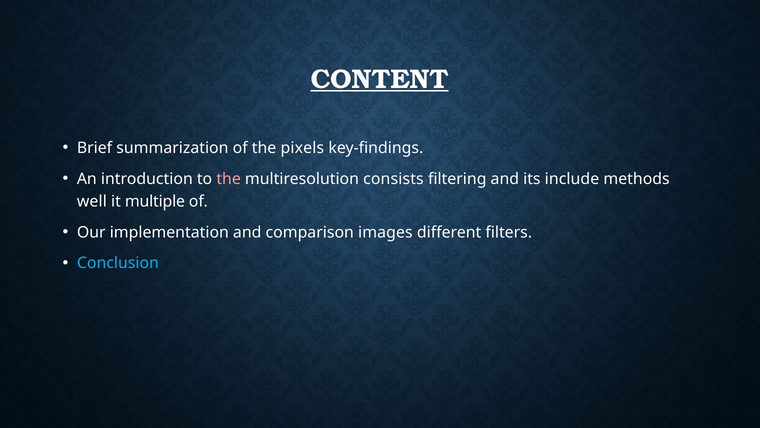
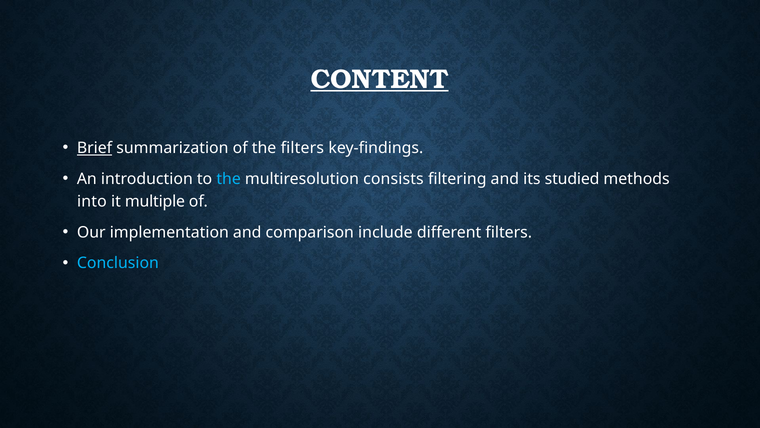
Brief underline: none -> present (95, 148)
the pixels: pixels -> filters (302, 148)
the colour: pink -> light blue (229, 179)
include: include -> studied (572, 179)
well: well -> into (92, 201)
images: images -> include (385, 232)
